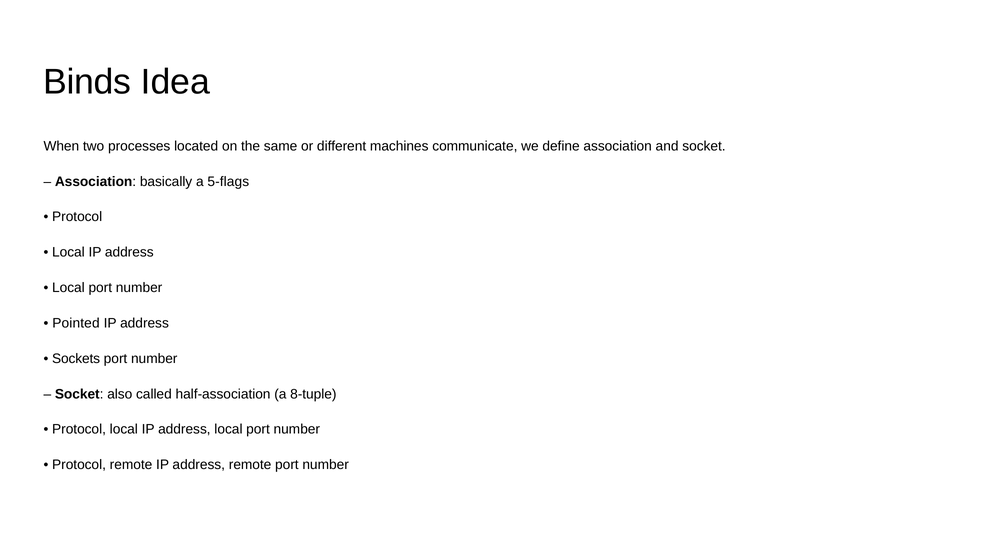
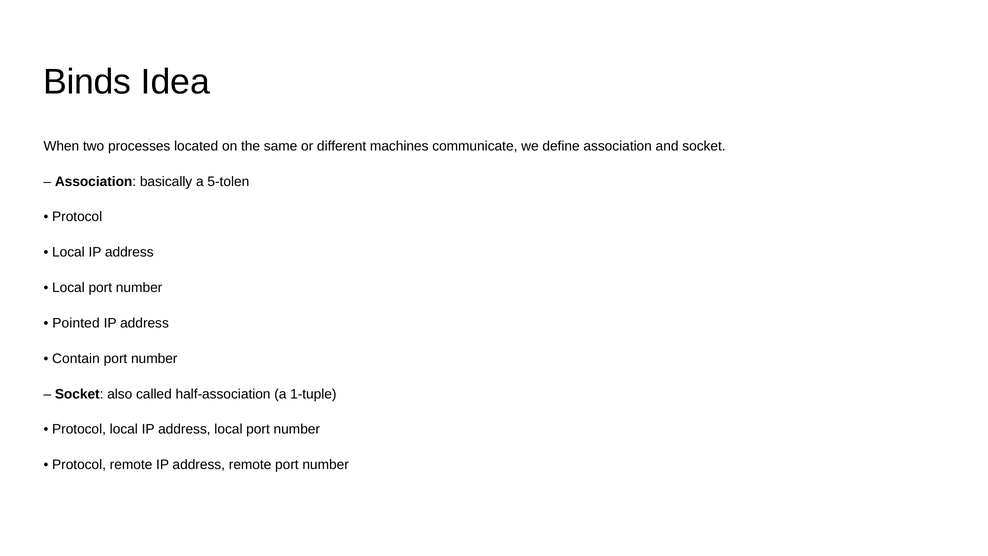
5-flags: 5-flags -> 5-tolen (228, 181)
Sockets: Sockets -> Contain (76, 358)
8-tuple: 8-tuple -> 1-tuple (313, 394)
